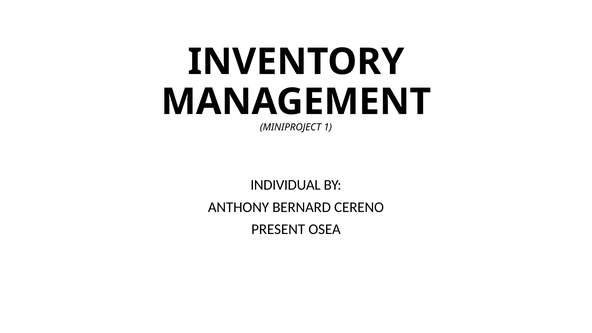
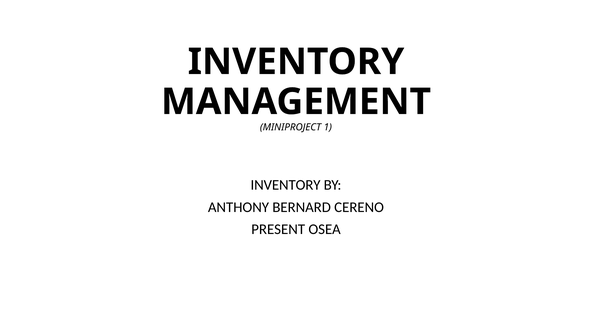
INDIVIDUAL: INDIVIDUAL -> INVENTORY (286, 185)
